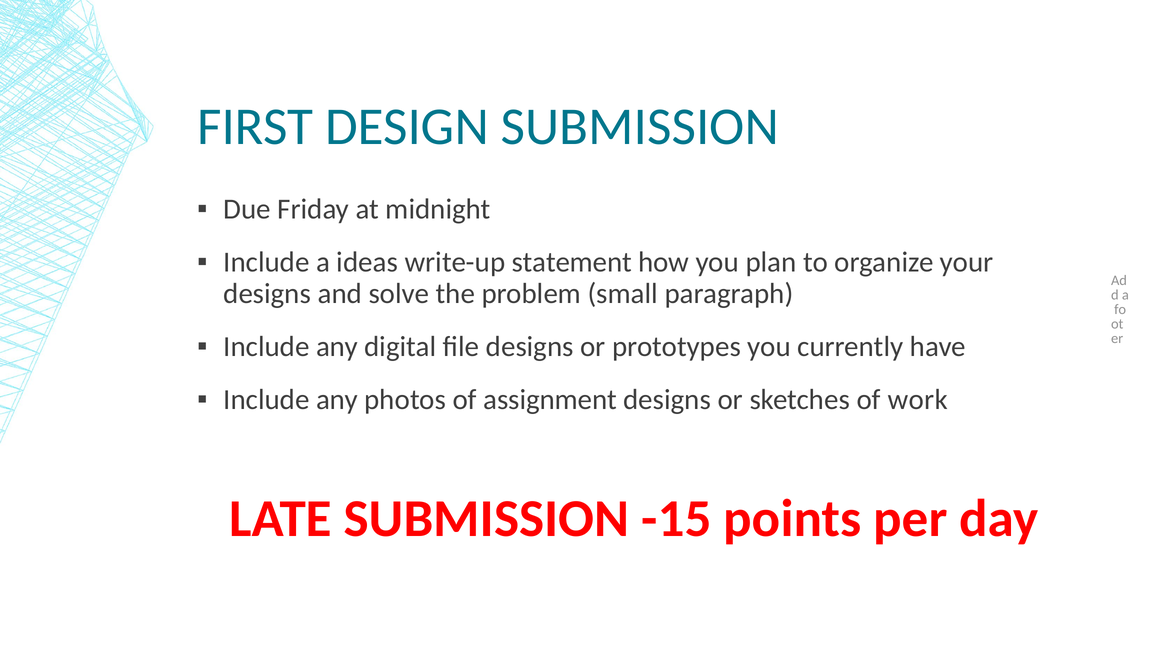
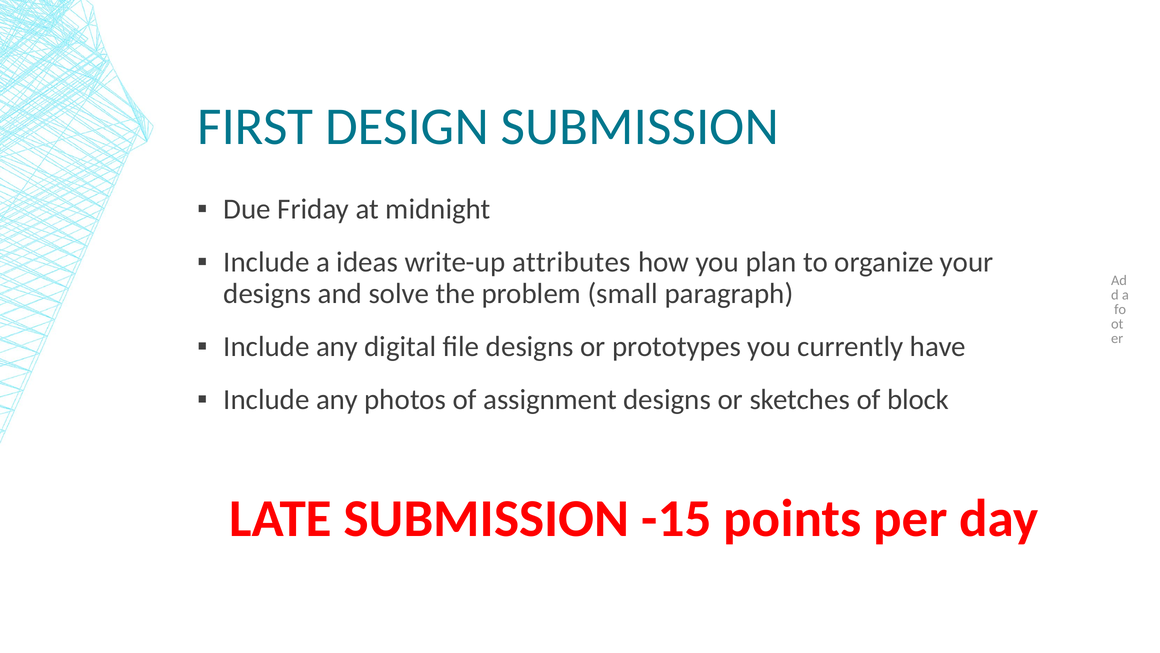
statement: statement -> attributes (572, 262)
work: work -> block (918, 399)
